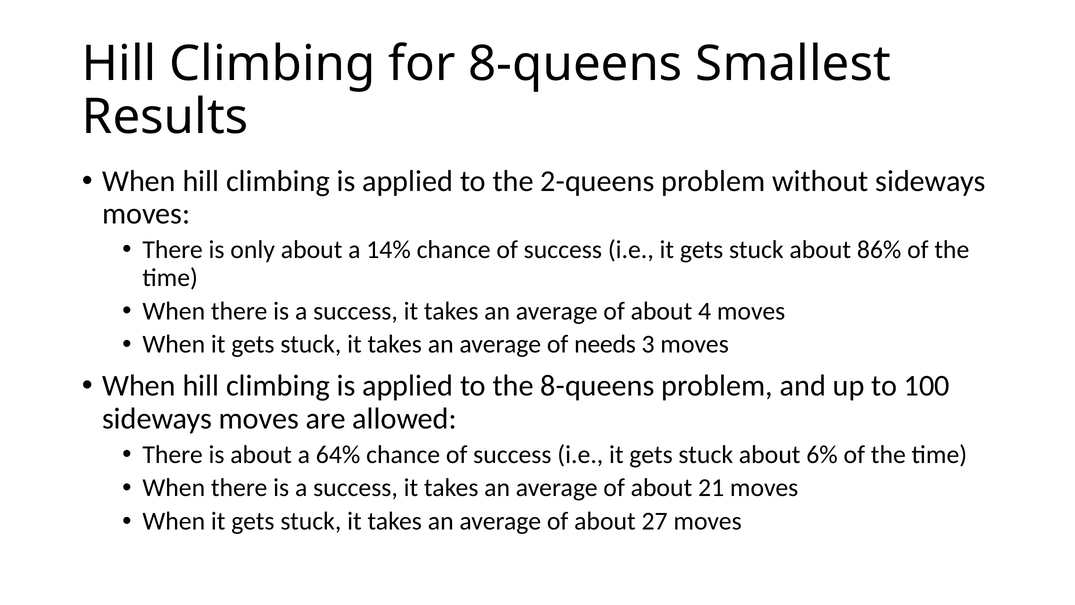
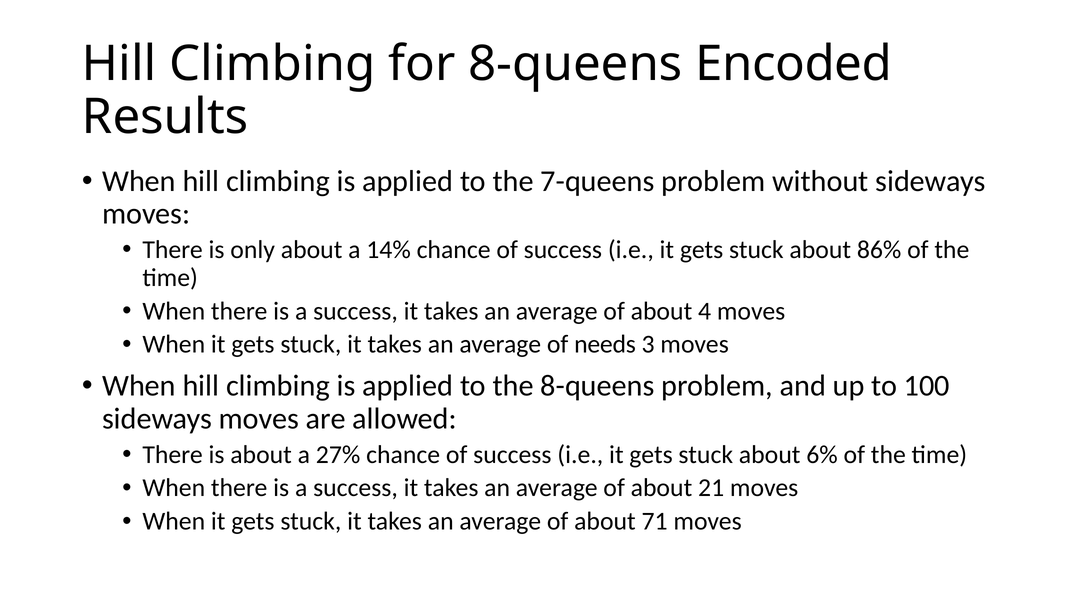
Smallest: Smallest -> Encoded (794, 64)
2-queens: 2-queens -> 7-queens (598, 181)
64%: 64% -> 27% (338, 454)
27: 27 -> 71 (655, 521)
